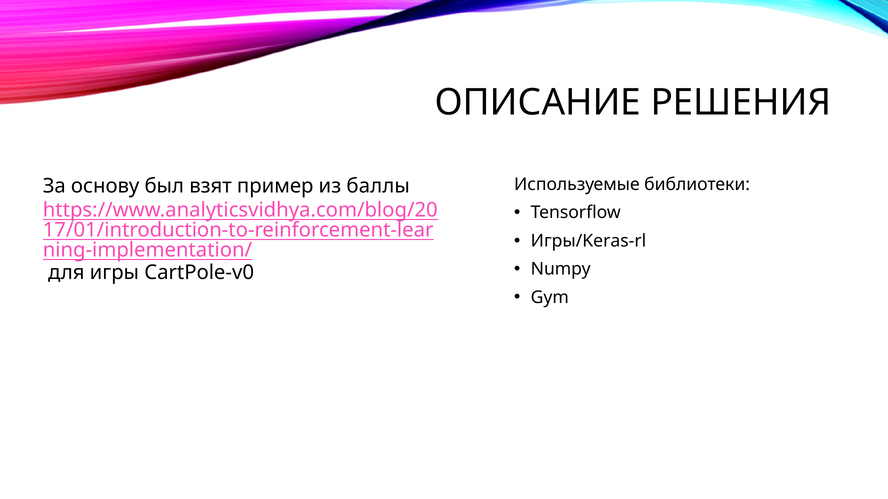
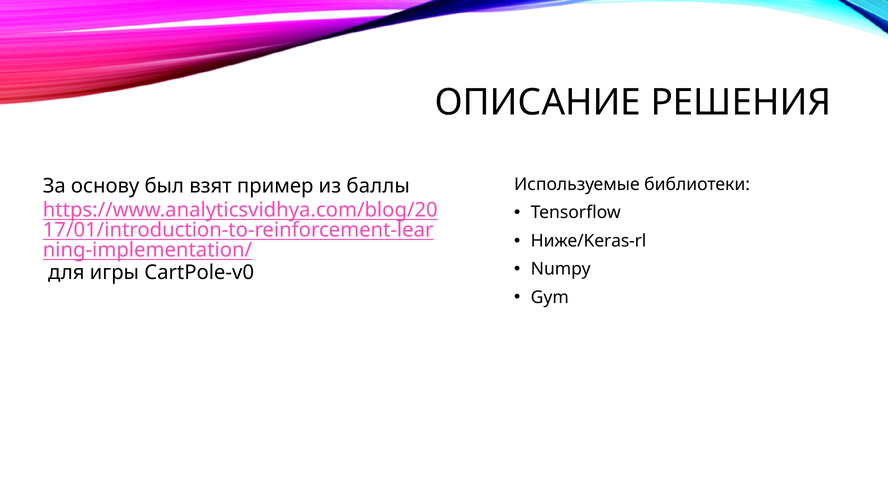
Игры/Keras-rl: Игры/Keras-rl -> Ниже/Keras-rl (589, 241)
